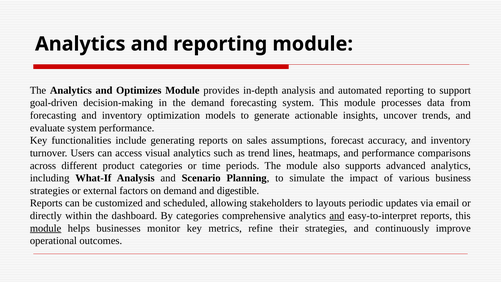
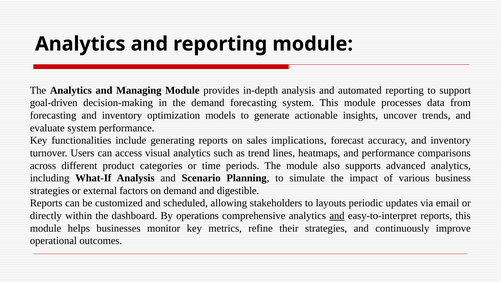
Optimizes: Optimizes -> Managing (139, 90)
assumptions: assumptions -> implications (299, 140)
By categories: categories -> operations (198, 216)
module underline: present -> none (46, 228)
